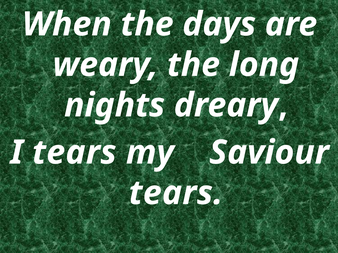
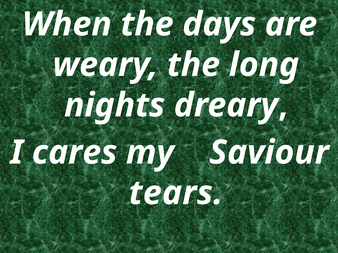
I tears: tears -> cares (75, 153)
